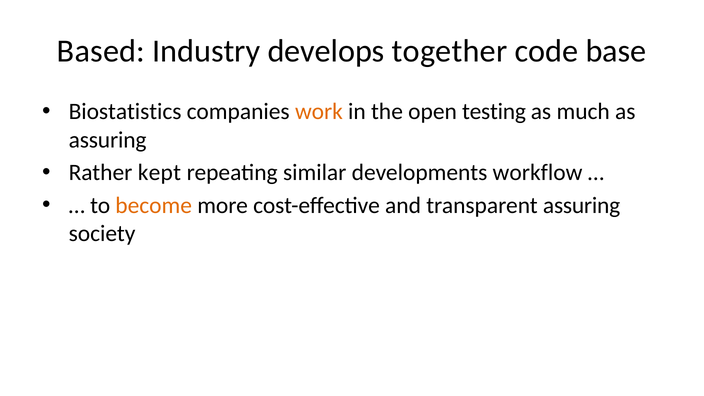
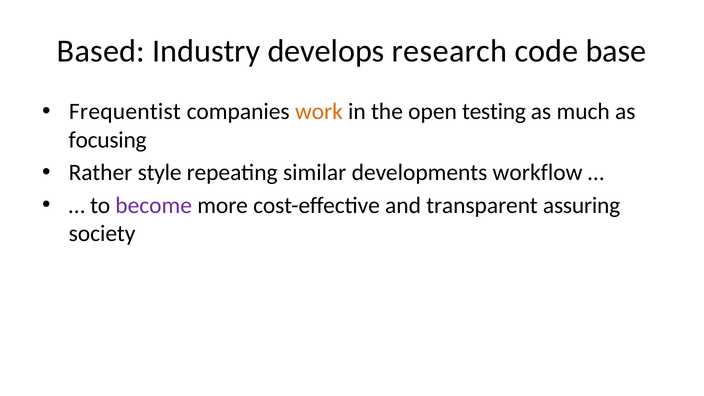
together: together -> research (450, 51)
Biostatistics: Biostatistics -> Frequentist (125, 112)
assuring: assuring -> focusing (108, 140)
kept: kept -> style (160, 173)
become colour: orange -> purple (154, 206)
